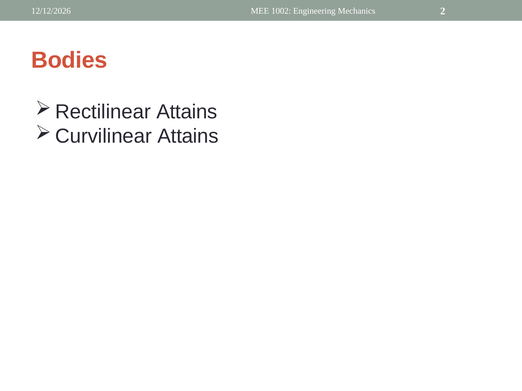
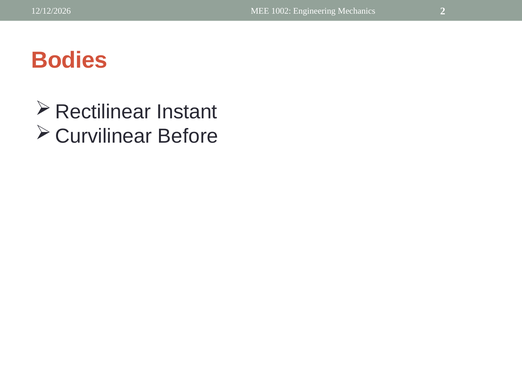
Attains: Attains -> Instant (187, 112)
Attains: Attains -> Before (188, 136)
